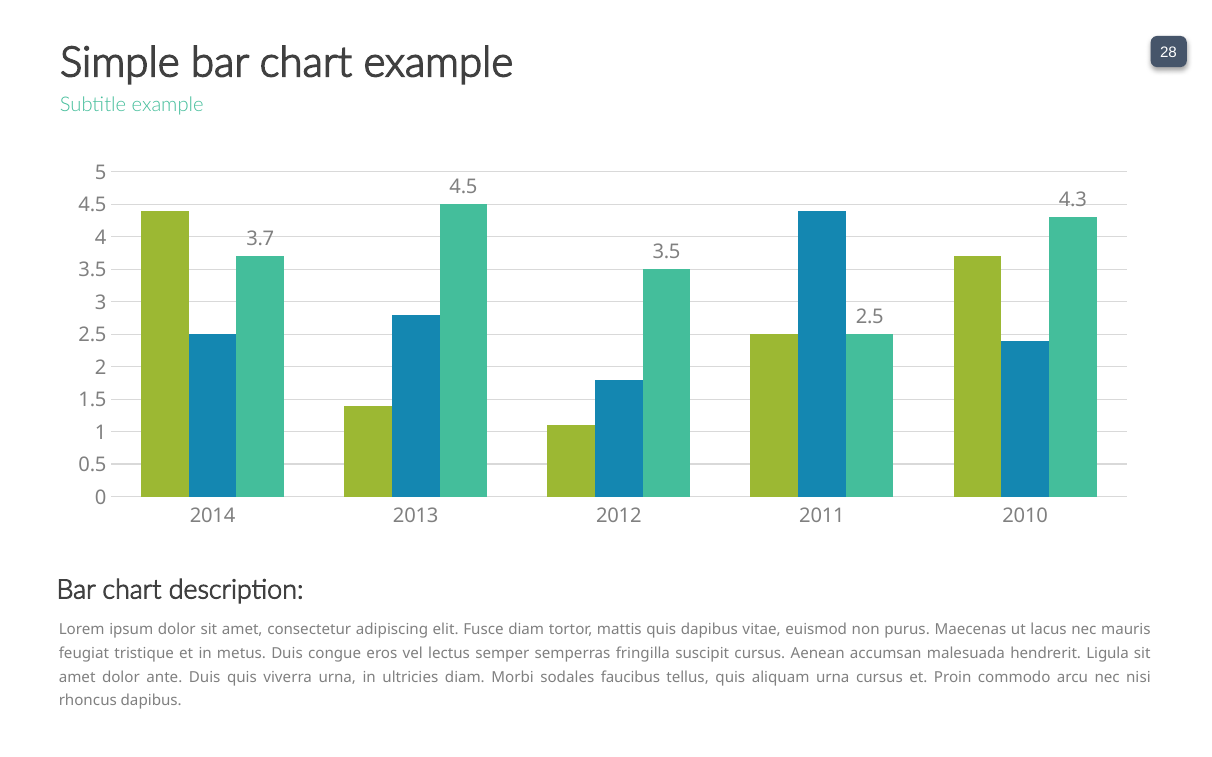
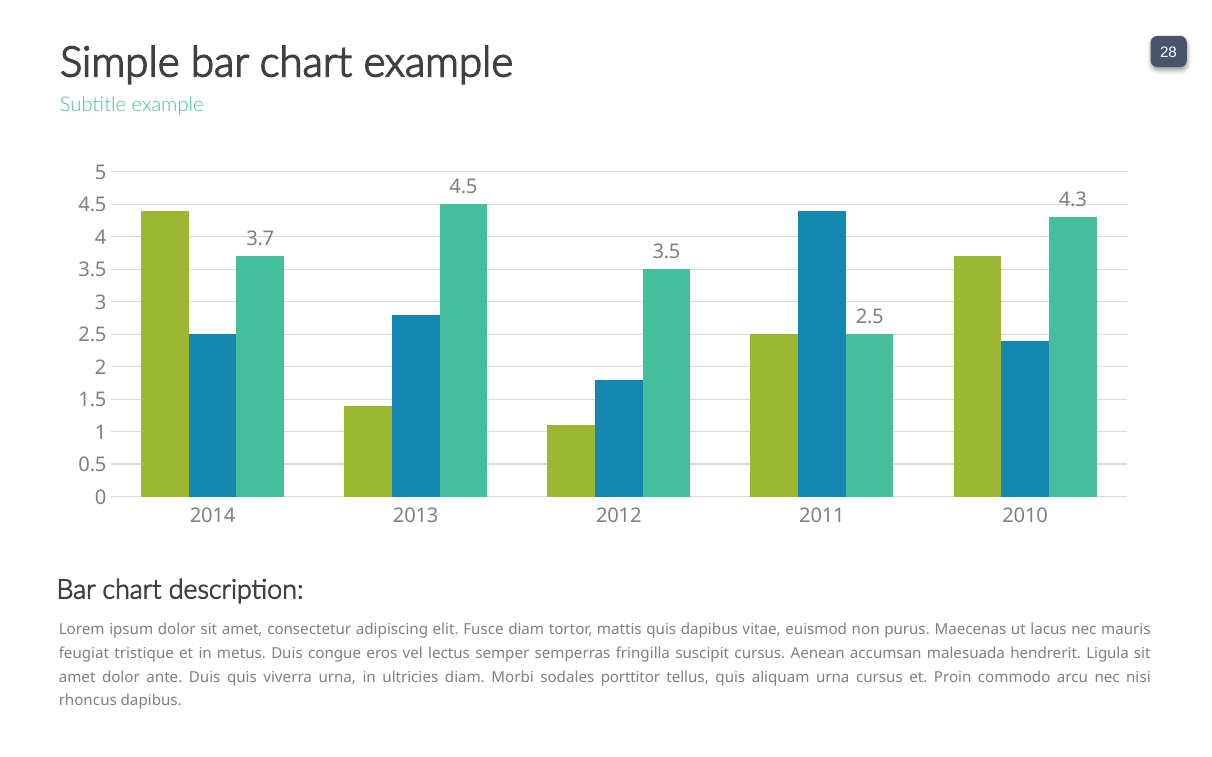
faucibus: faucibus -> porttitor (630, 677)
